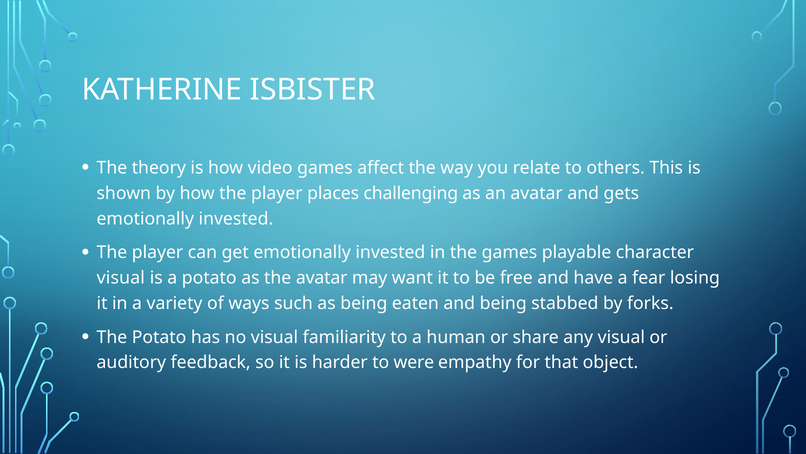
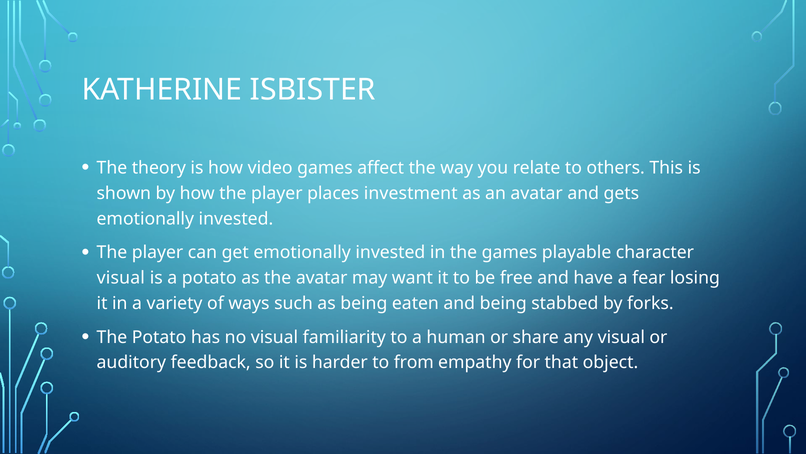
challenging: challenging -> investment (411, 193)
were: were -> from (414, 362)
